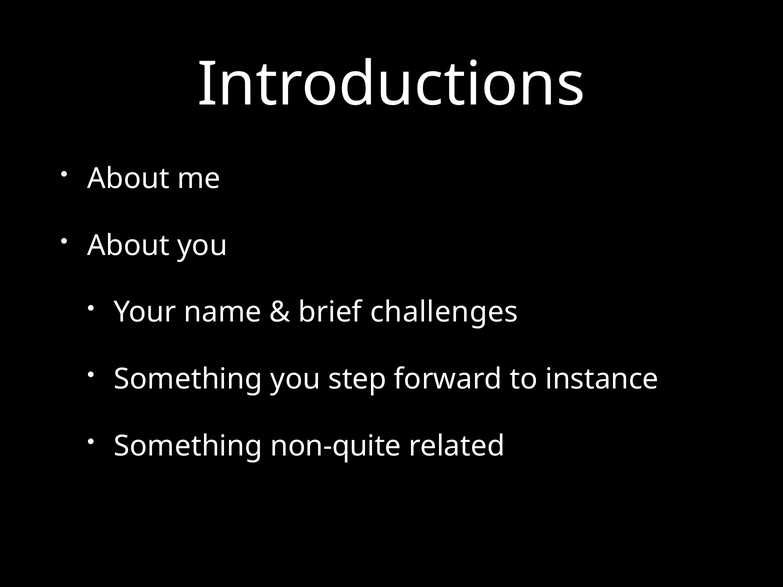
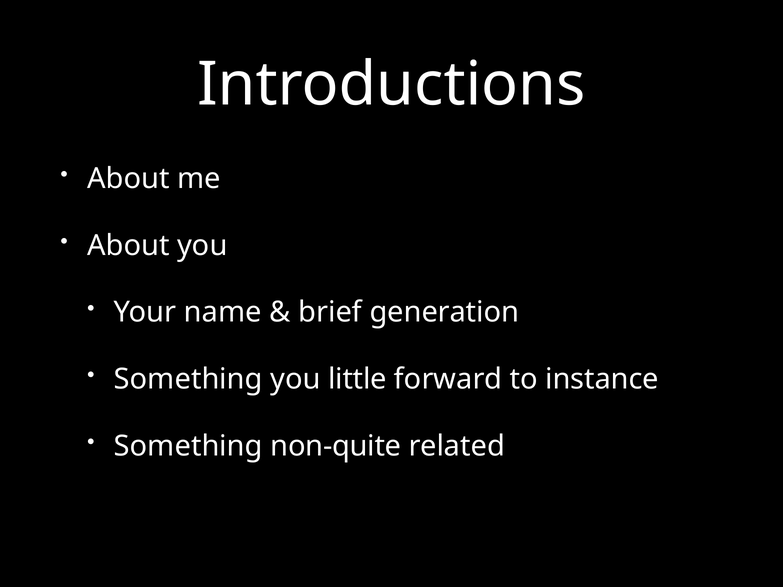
challenges: challenges -> generation (444, 313)
step: step -> little (357, 380)
